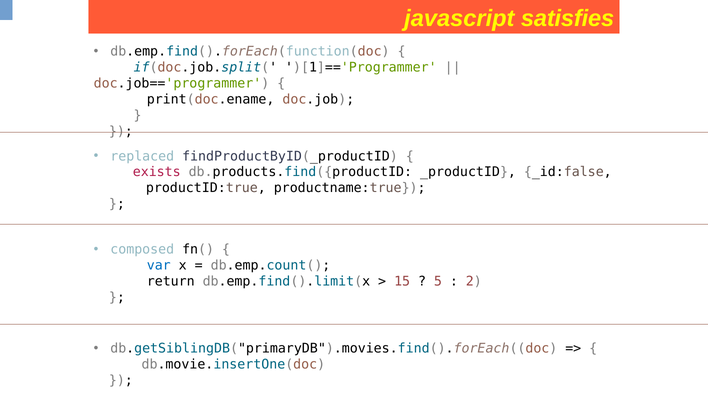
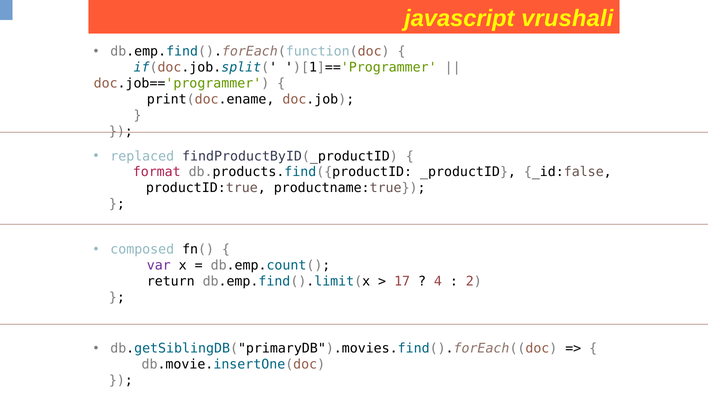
satisfies: satisfies -> vrushali (567, 18)
exists: exists -> format (157, 172)
var colour: blue -> purple (159, 266)
15: 15 -> 17 (402, 281)
5: 5 -> 4 (438, 281)
